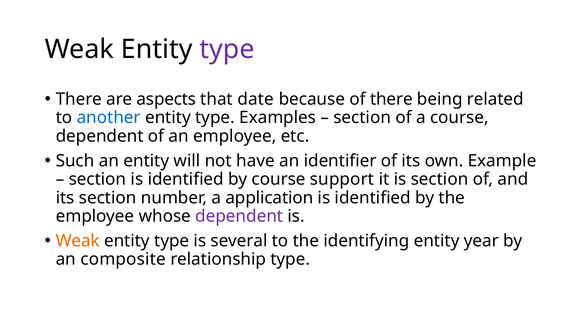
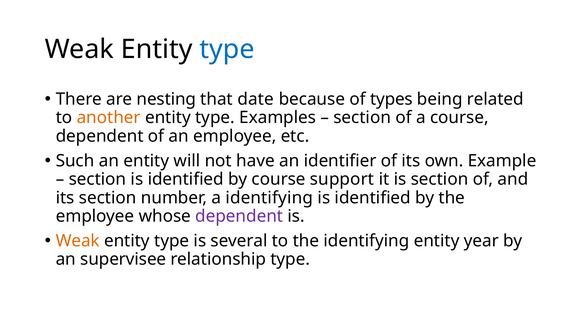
type colour: purple -> blue (227, 49)
aspects: aspects -> nesting (166, 99)
of there: there -> types (391, 99)
another colour: blue -> orange (109, 118)
a application: application -> identifying (269, 198)
composite: composite -> supervisee (123, 259)
